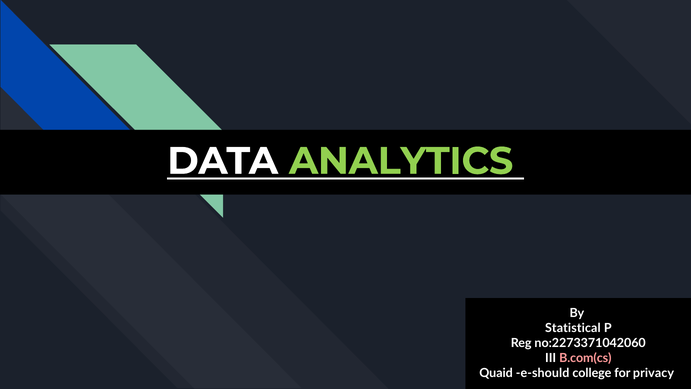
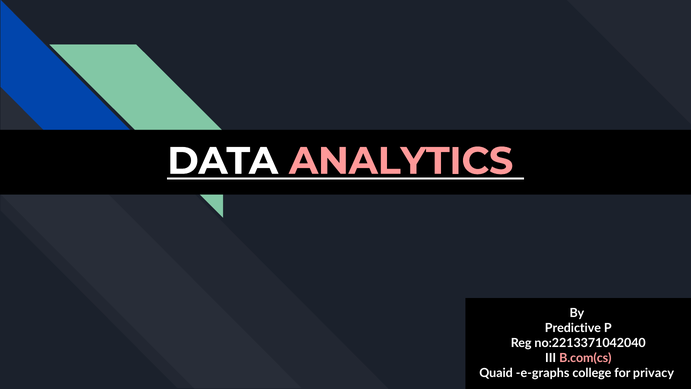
ANALYTICS colour: light green -> pink (401, 161)
Statistical: Statistical -> Predictive (573, 328)
no:2273371042060: no:2273371042060 -> no:2213371042040 (590, 343)
e-should: e-should -> e-graphs (543, 373)
